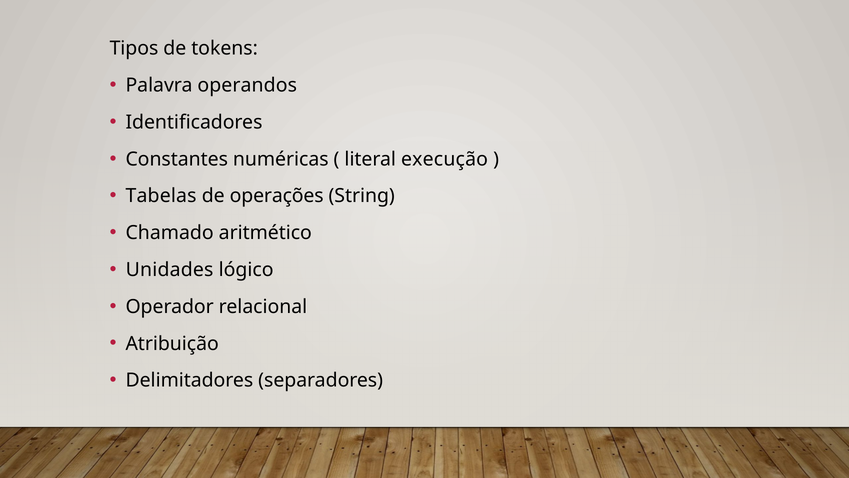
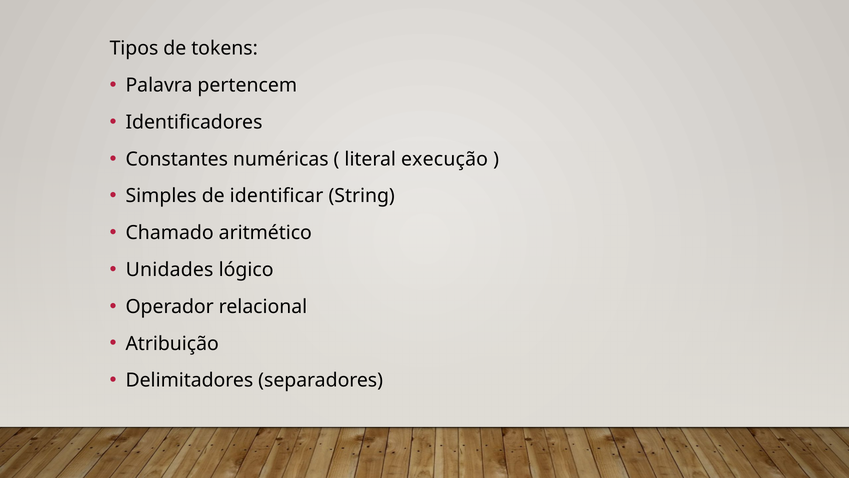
operandos: operandos -> pertencem (247, 85)
Tabelas: Tabelas -> Simples (161, 196)
operações: operações -> identificar (277, 196)
